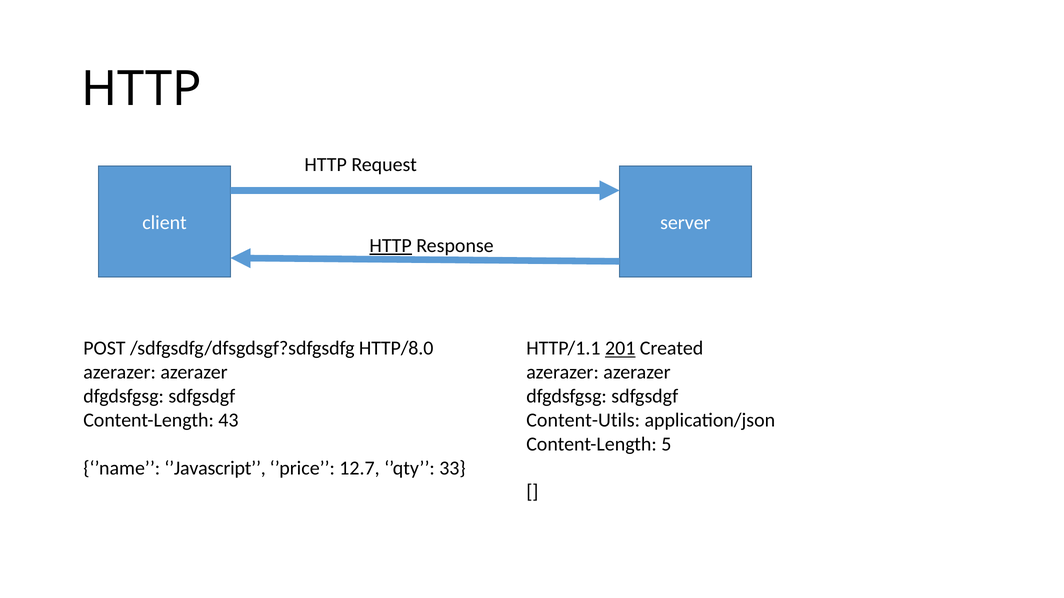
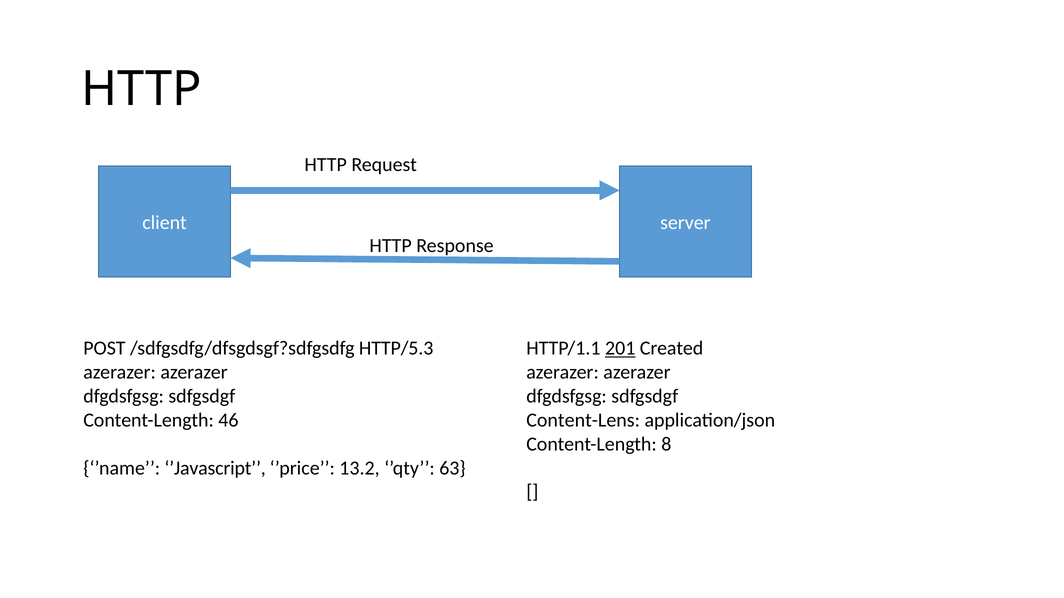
HTTP underline: present -> none (391, 246)
HTTP/8.0: HTTP/8.0 -> HTTP/5.3 (396, 349)
43: 43 -> 46 (228, 420)
Content-Utils: Content-Utils -> Content-Lens (583, 420)
5: 5 -> 8 (666, 444)
12.7: 12.7 -> 13.2 (360, 468)
33: 33 -> 63 (452, 468)
